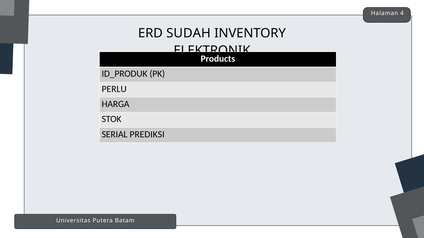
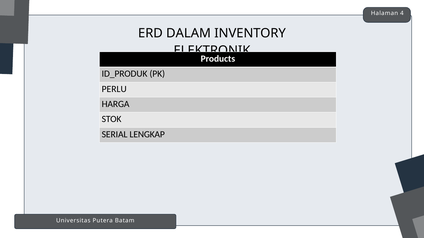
SUDAH: SUDAH -> DALAM (189, 33)
PREDIKSI: PREDIKSI -> LENGKAP (147, 135)
